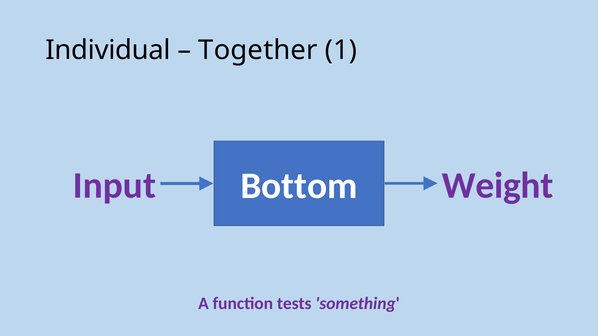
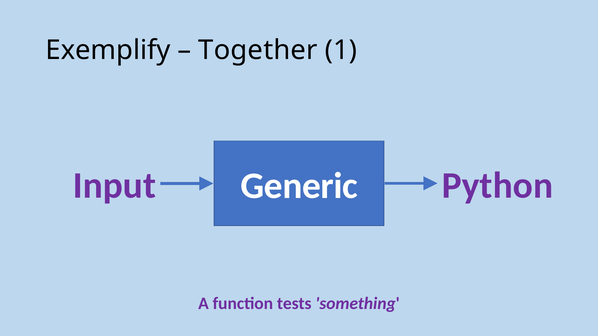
Individual: Individual -> Exemplify (108, 50)
Weight: Weight -> Python (497, 186)
Bottom: Bottom -> Generic (299, 186)
